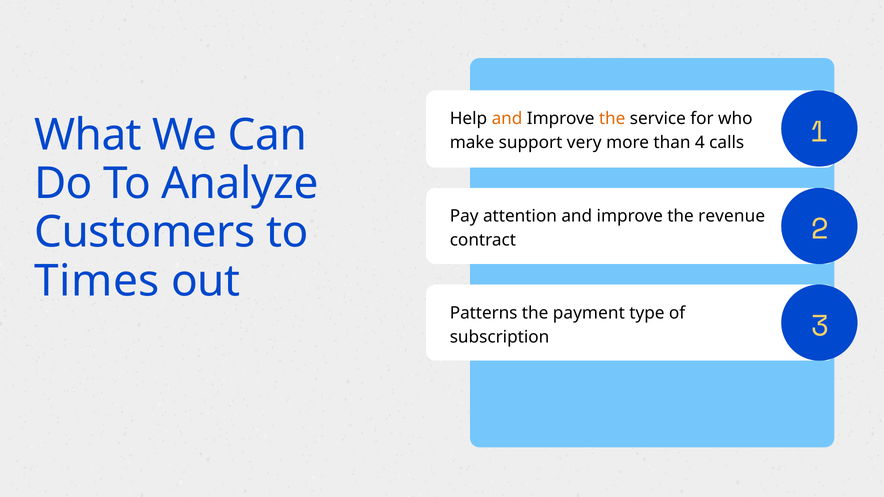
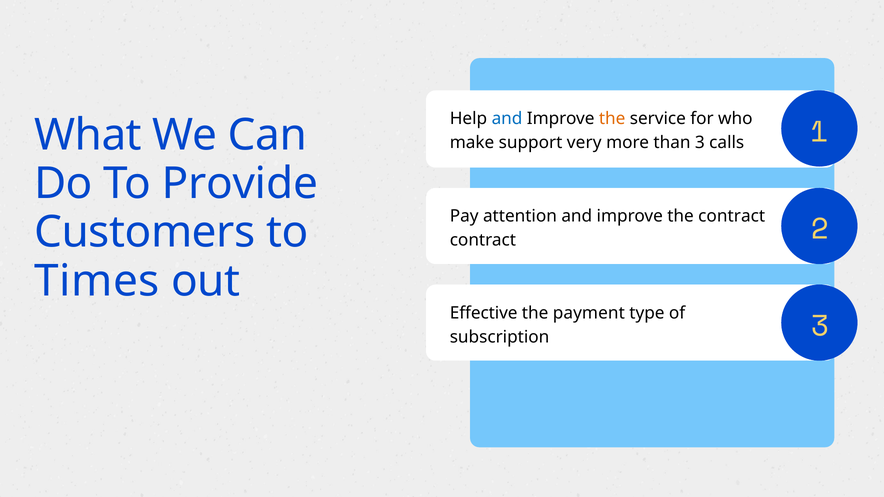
and colour: orange -> blue (507, 119)
than 4: 4 -> 3 (700, 143)
Analyze: Analyze -> Provide (240, 184)
the revenue: revenue -> contract (732, 216)
Patterns: Patterns -> Effective (484, 313)
